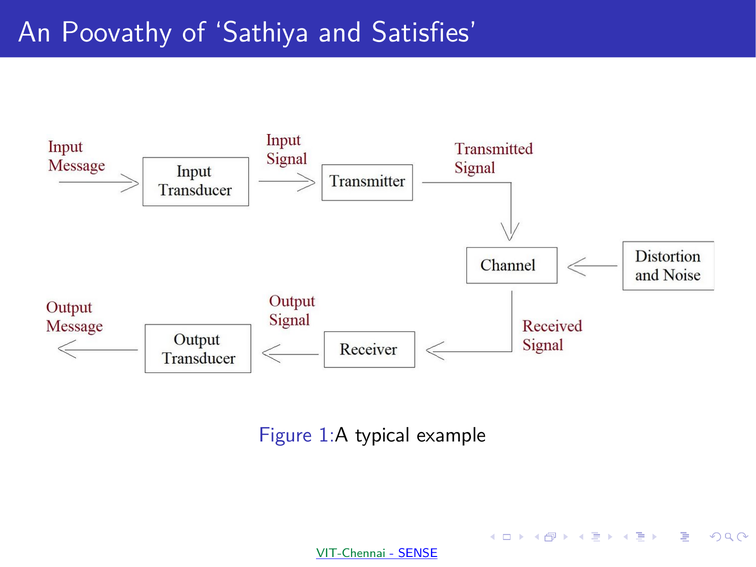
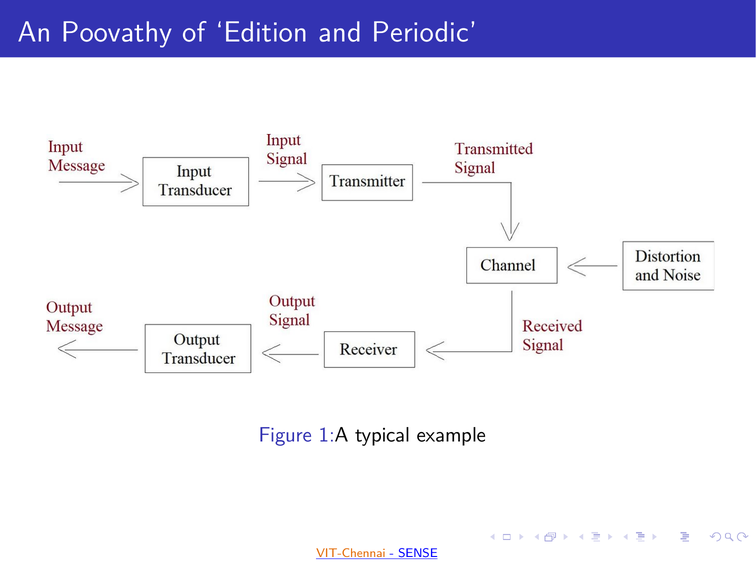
of Sathiya: Sathiya -> Edition (262, 32)
Satisfies: Satisfies -> Periodic (424, 32)
VIT-Chennai colour: green -> orange (351, 554)
